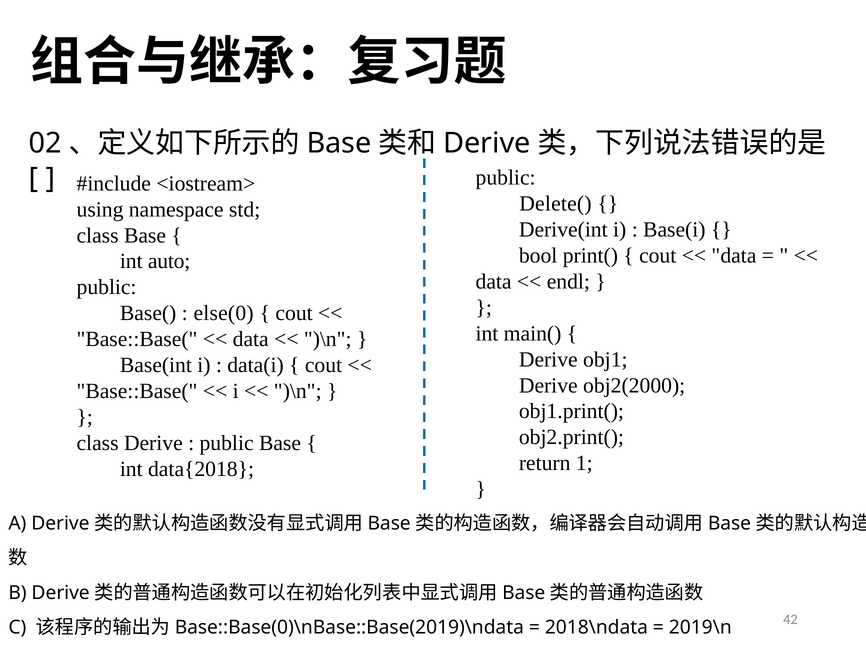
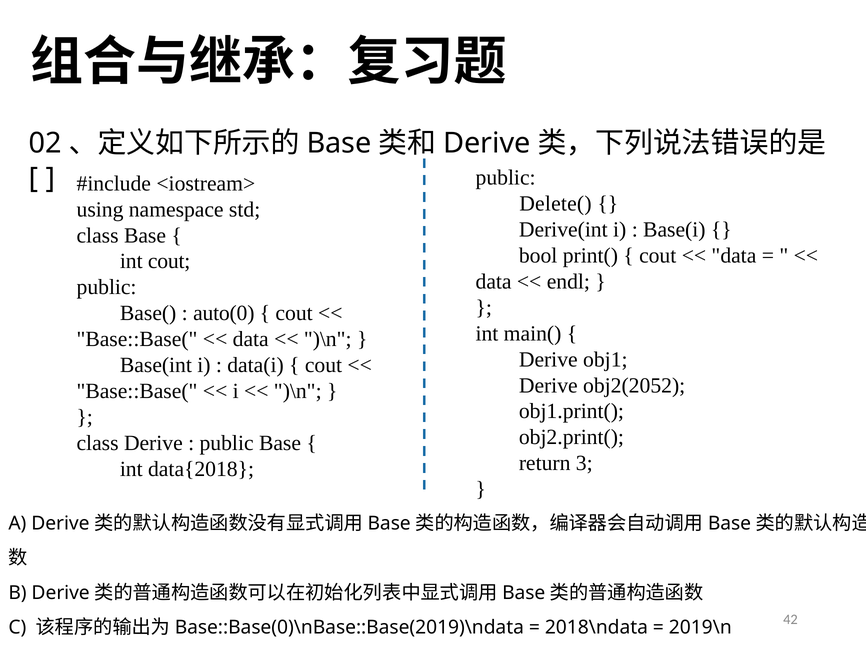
int auto: auto -> cout (169, 262)
else(0: else(0 -> auto(0 (224, 314)
obj2(2000: obj2(2000 -> obj2(2052 (634, 386)
1: 1 -> 3 (584, 464)
